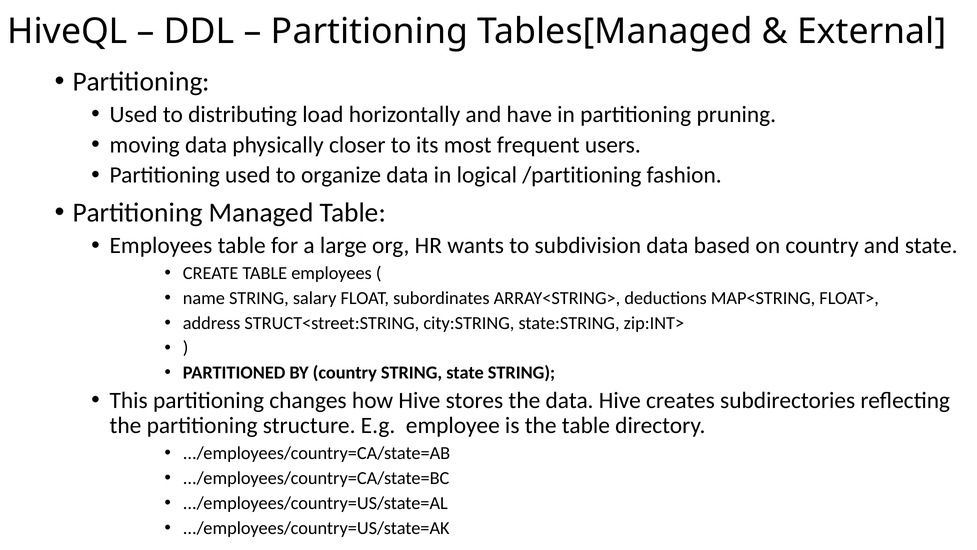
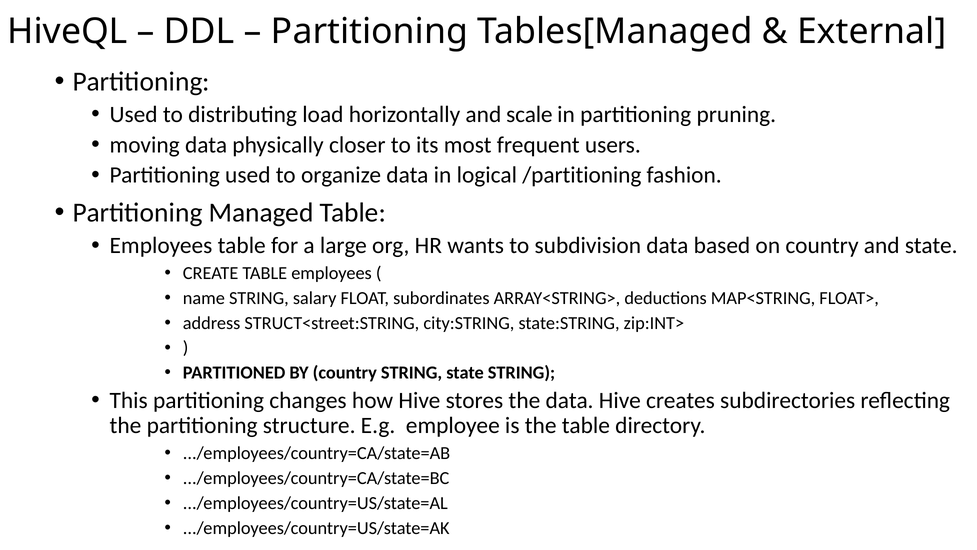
have: have -> scale (529, 114)
